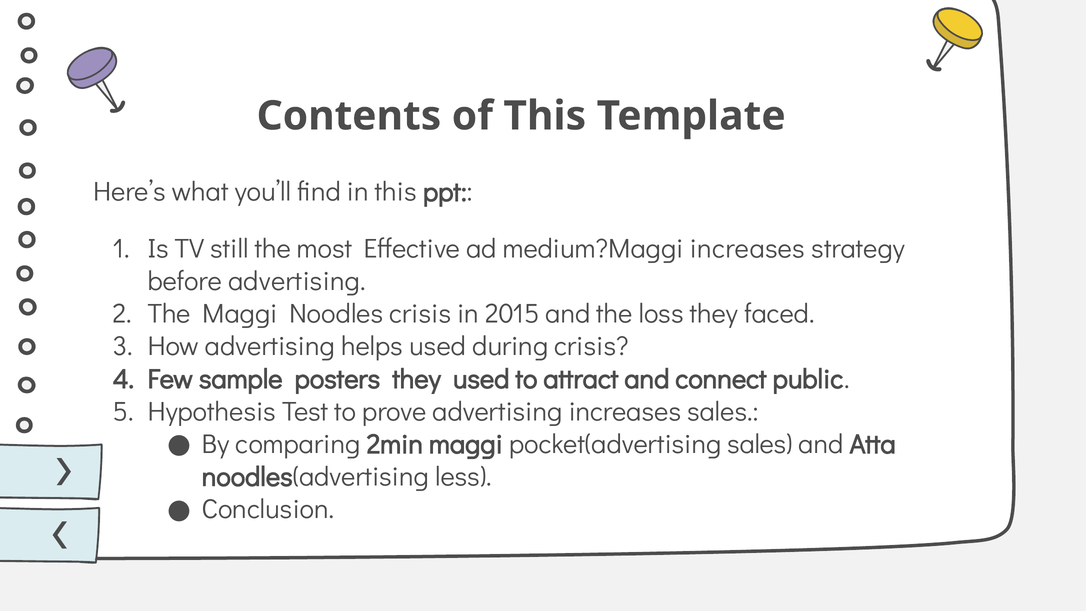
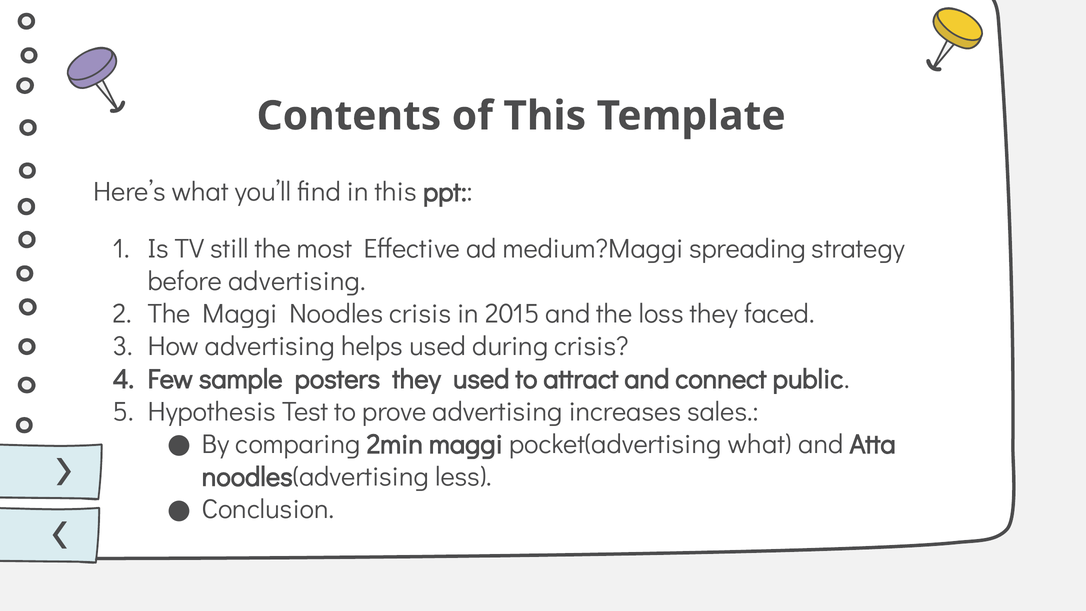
medium?Maggi increases: increases -> spreading (748, 249)
pocket(advertising sales: sales -> what (760, 444)
